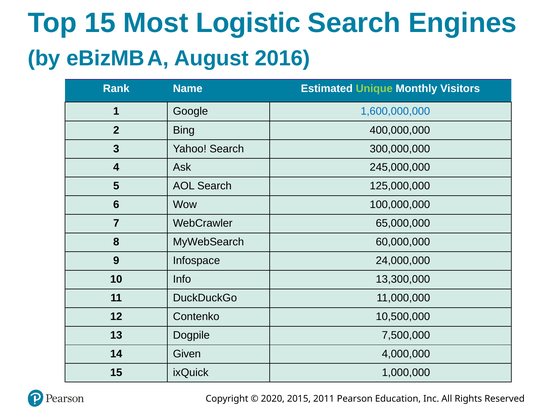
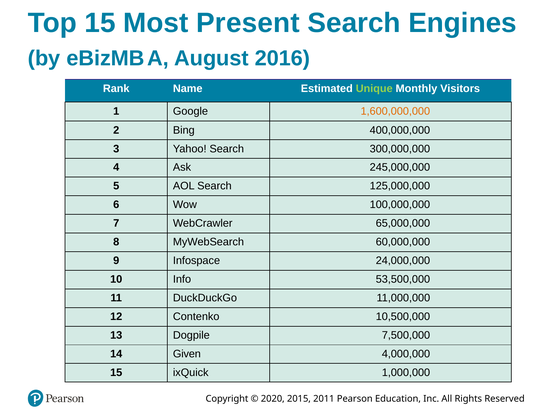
Logistic: Logistic -> Present (248, 23)
1,600,000,000 colour: blue -> orange (395, 111)
13,300,000: 13,300,000 -> 53,500,000 (403, 279)
